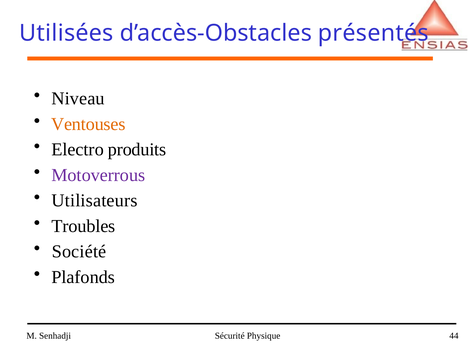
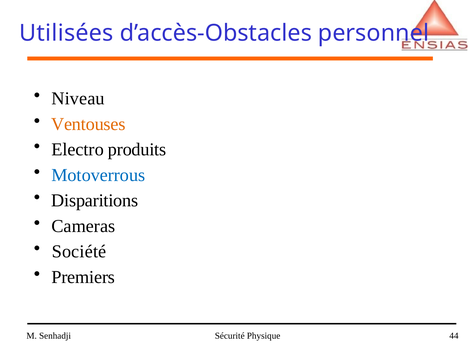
présentés: présentés -> personnel (374, 33)
Motoverrous colour: purple -> blue (98, 175)
Utilisateurs: Utilisateurs -> Disparitions (95, 201)
Troubles: Troubles -> Cameras (83, 226)
Plafonds: Plafonds -> Premiers (83, 277)
